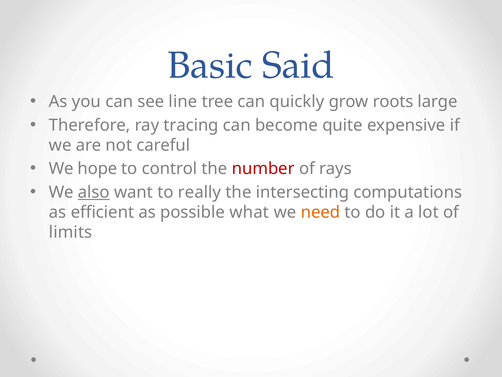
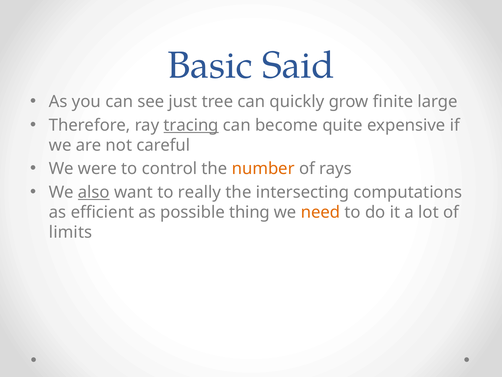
line: line -> just (183, 102)
roots: roots -> finite (393, 102)
tracing underline: none -> present (191, 125)
hope: hope -> were (97, 168)
number colour: red -> orange (263, 168)
what: what -> thing (249, 212)
